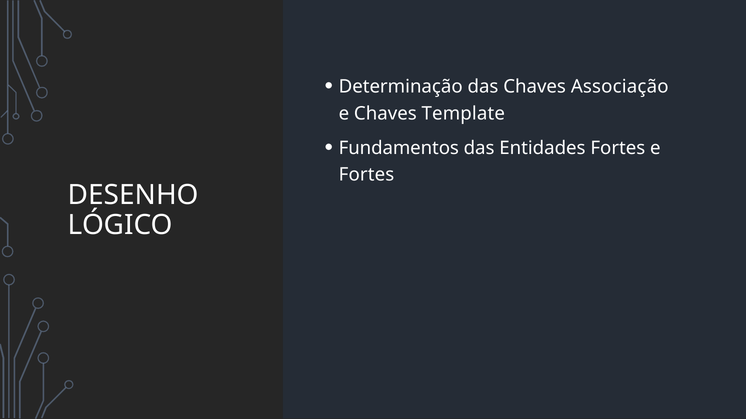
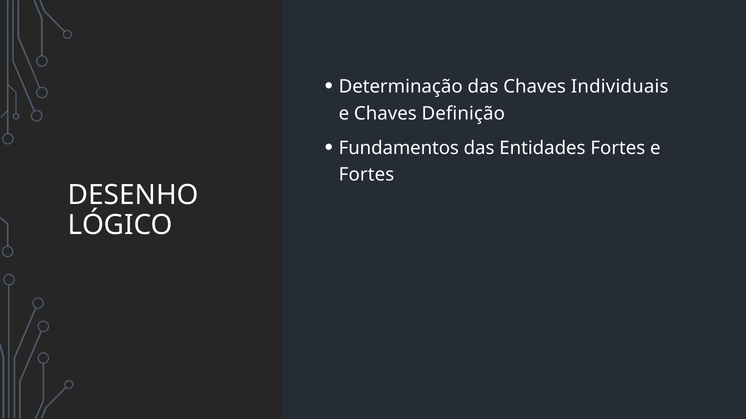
Associação: Associação -> Individuais (620, 87)
Template: Template -> Definição (463, 114)
